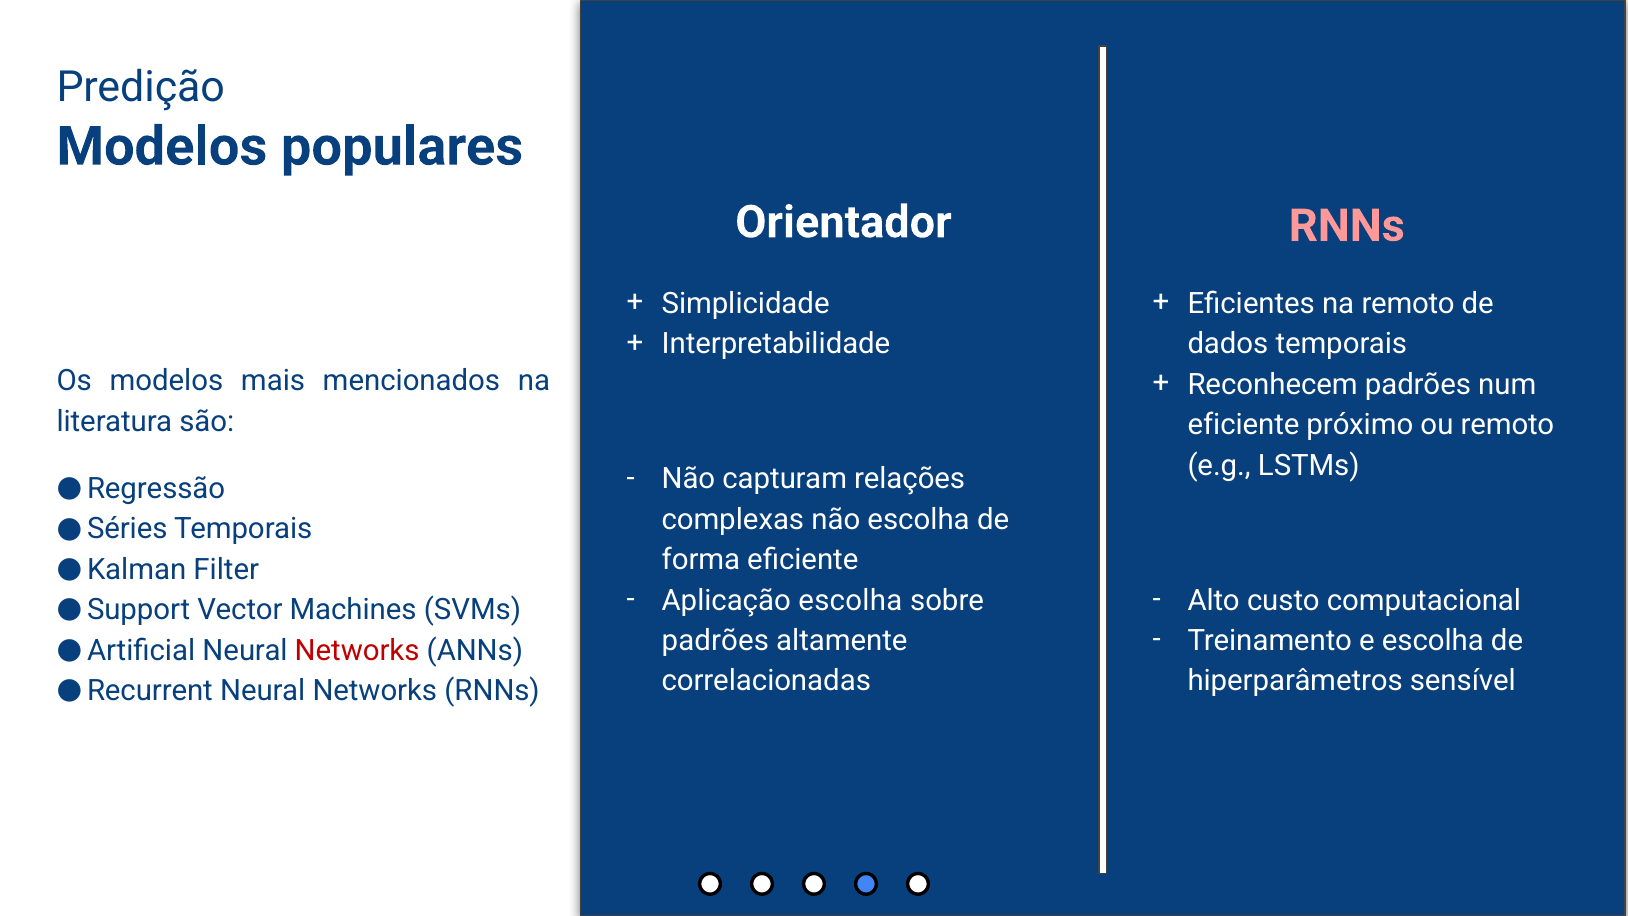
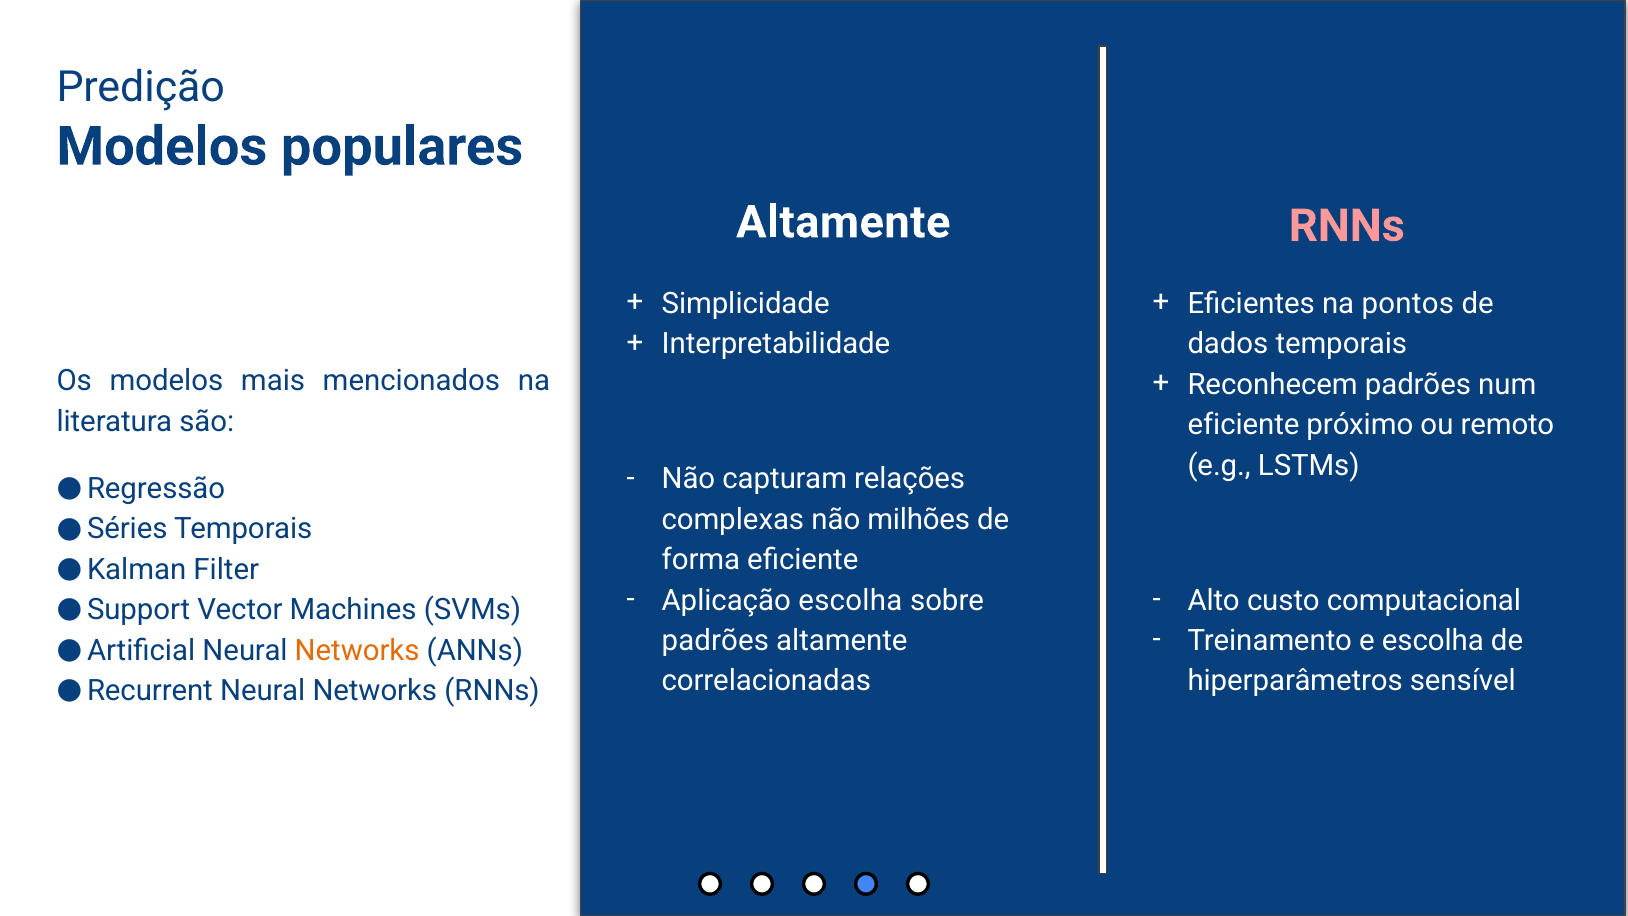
Orientador: Orientador -> Altamente (843, 222)
na remoto: remoto -> pontos (1408, 304)
não escolha: escolha -> milhões (919, 520)
Networks colour: red -> orange (357, 650)
